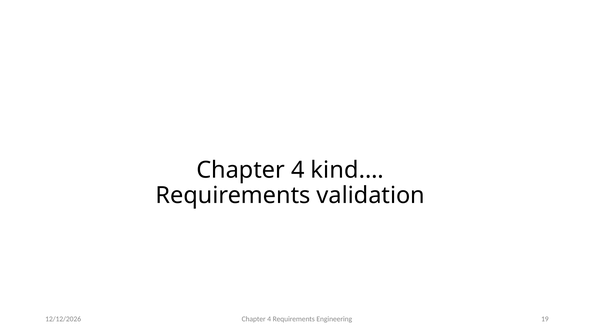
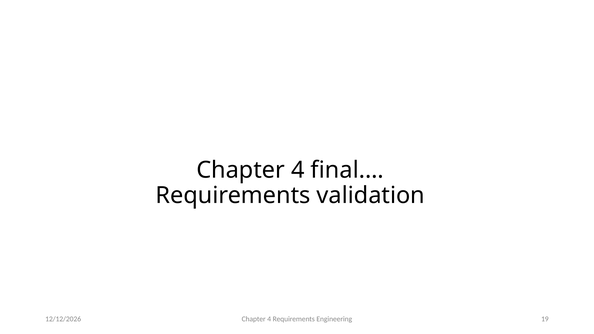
kind.…: kind.… -> final.… (347, 170)
